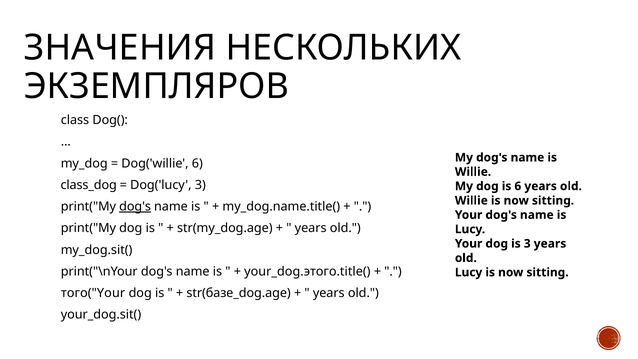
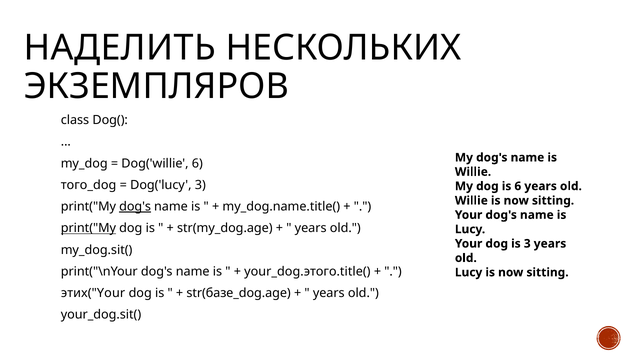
ЗНАЧЕНИЯ: ЗНАЧЕНИЯ -> НАДЕЛИТЬ (120, 48)
class_dog: class_dog -> того_dog (89, 185)
print("My underline: none -> present (88, 228)
того("Your: того("Your -> этих("Your (93, 293)
